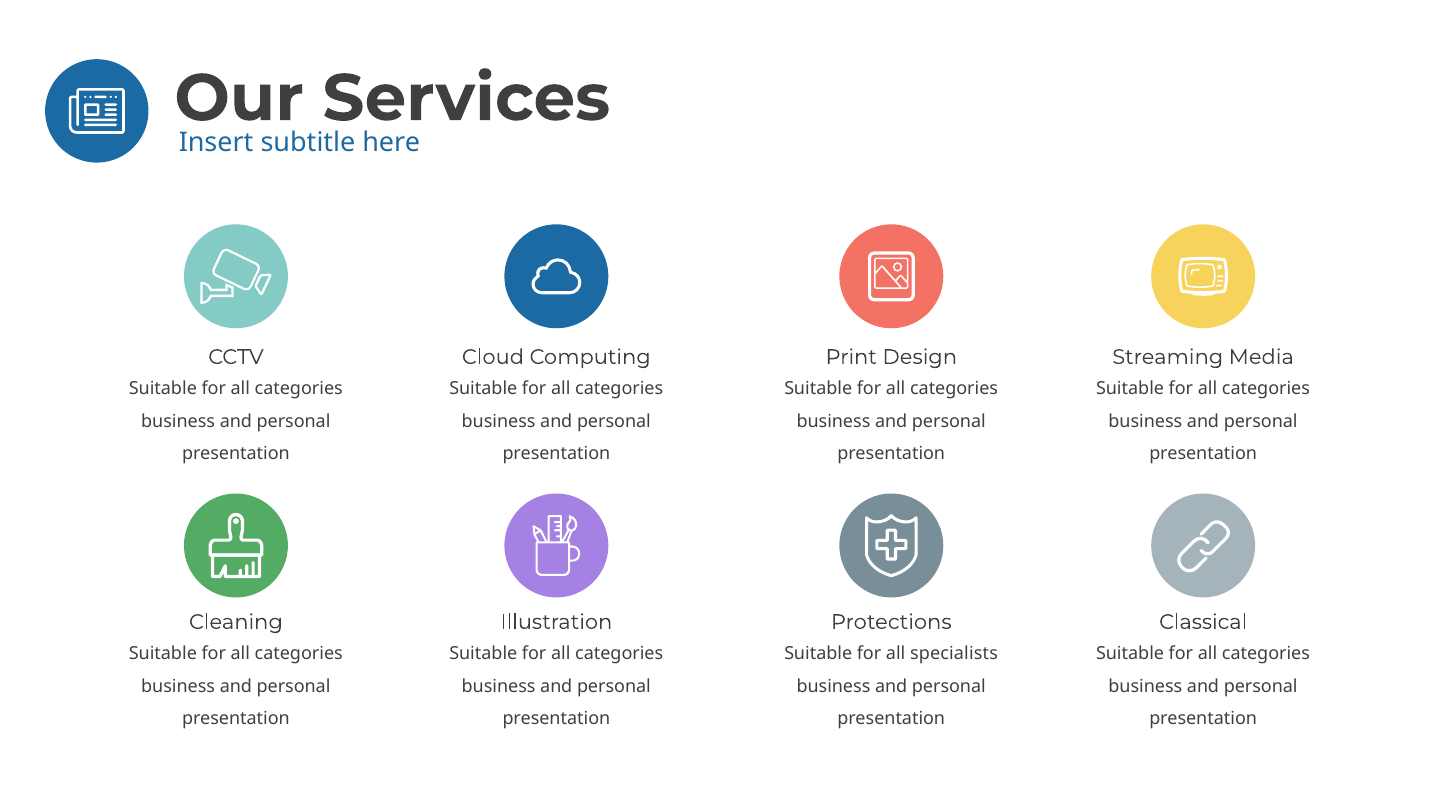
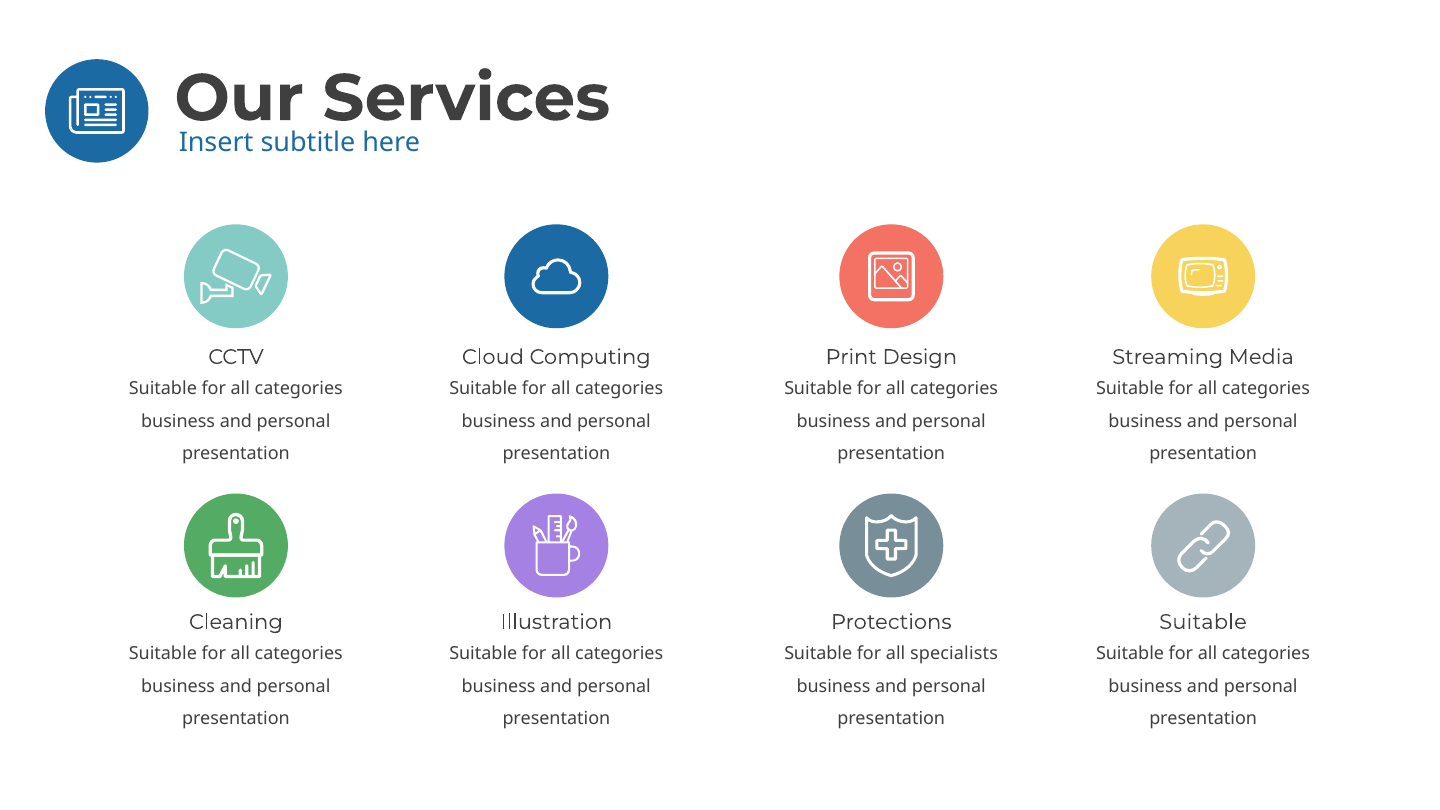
Classical: Classical -> Suitable (1203, 622)
